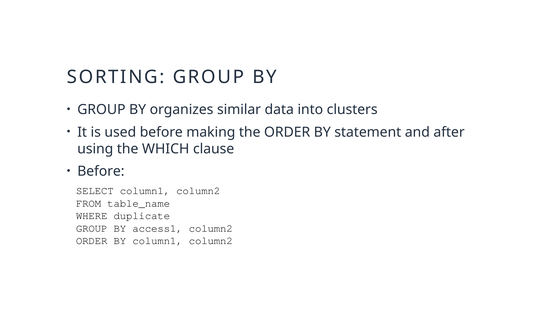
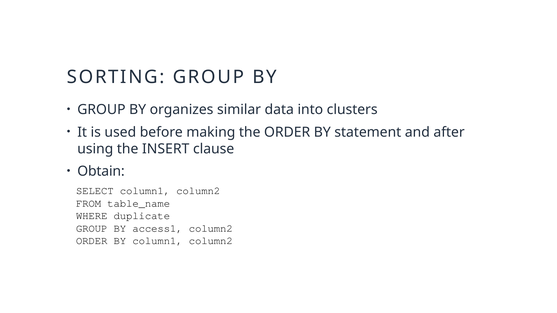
WHICH: WHICH -> INSERT (166, 149)
Before: Before -> Obtain (101, 171)
